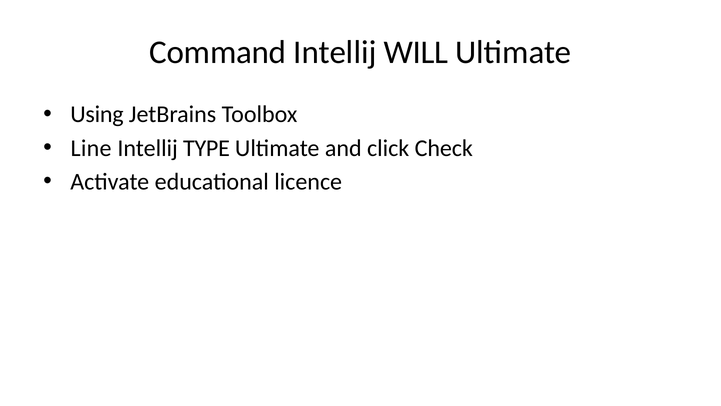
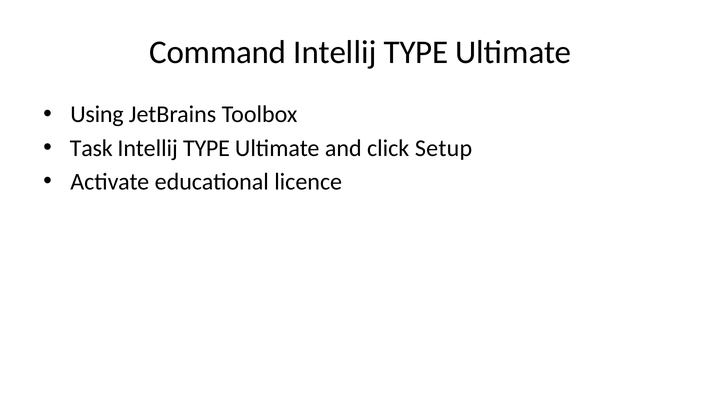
WILL: WILL -> TYPE (416, 52)
Line: Line -> Task (91, 148)
Check: Check -> Setup (444, 148)
